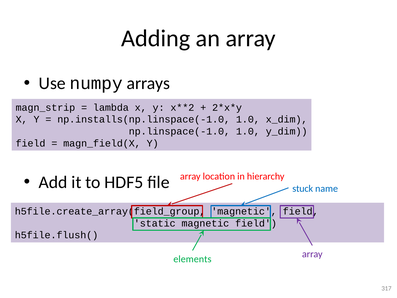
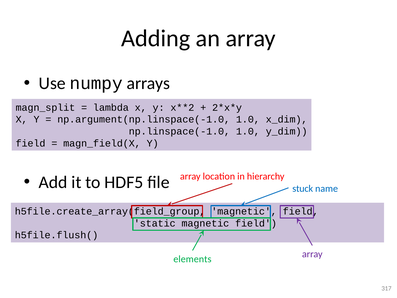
magn_strip: magn_strip -> magn_split (45, 107)
np.installs(np.linspace(-1.0: np.installs(np.linspace(-1.0 -> np.argument(np.linspace(-1.0 (144, 119)
